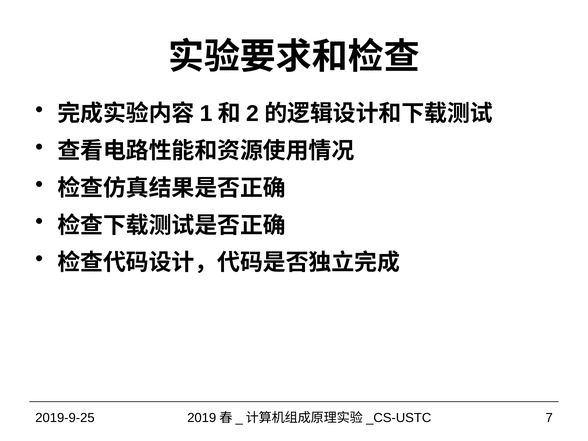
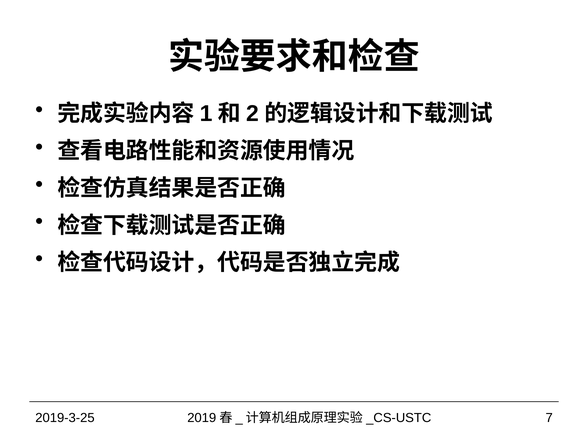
2019-9-25: 2019-9-25 -> 2019-3-25 (65, 418)
